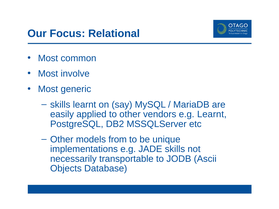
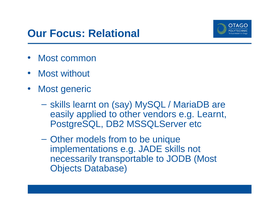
involve: involve -> without (75, 74)
JODB Ascii: Ascii -> Most (205, 159)
